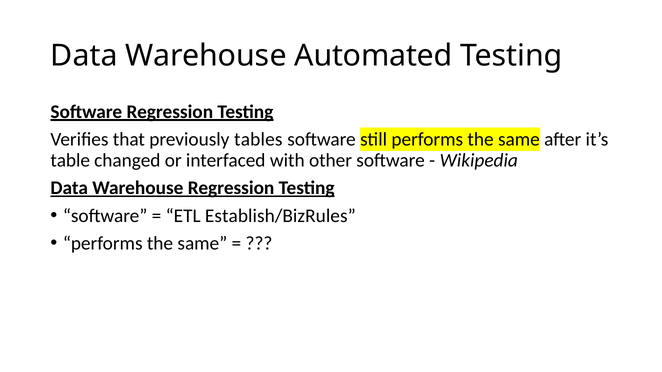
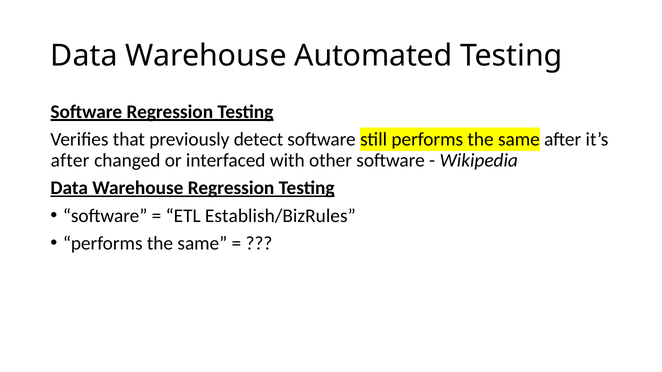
tables: tables -> detect (259, 140)
table: table -> after (70, 160)
